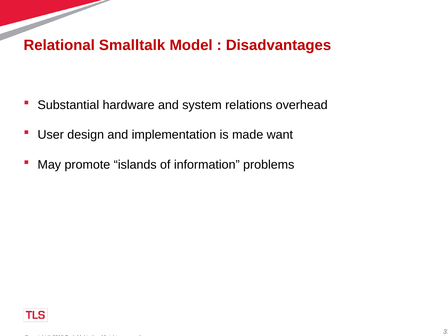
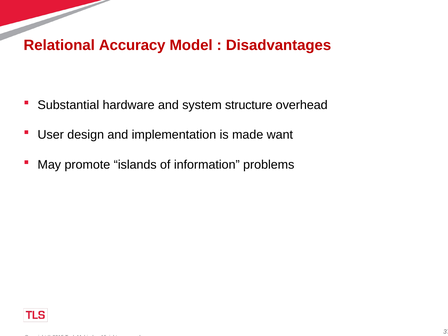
Smalltalk: Smalltalk -> Accuracy (132, 45)
relations: relations -> structure (249, 105)
